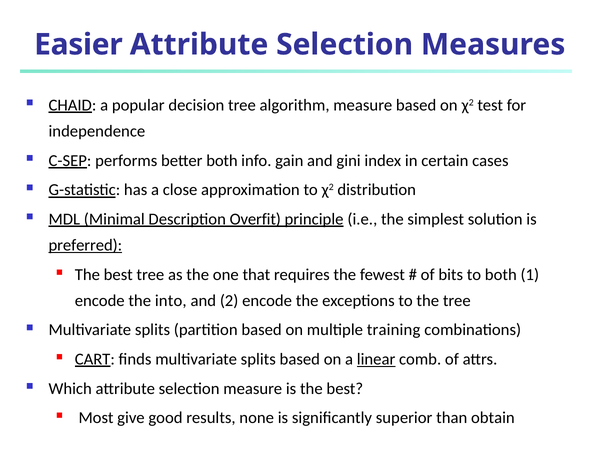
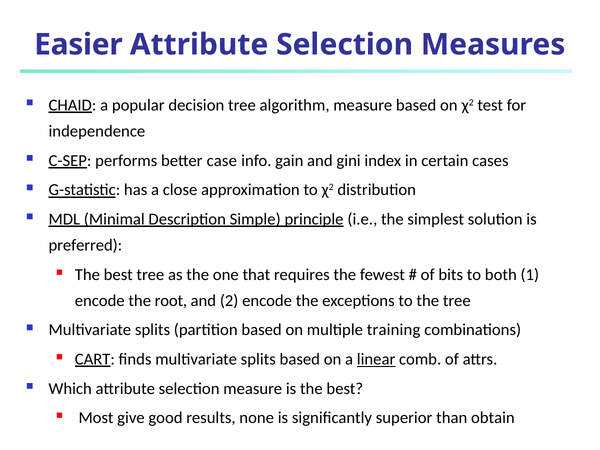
better both: both -> case (222, 161)
Overfit: Overfit -> Simple (255, 219)
preferred underline: present -> none (85, 245)
into: into -> root (171, 301)
